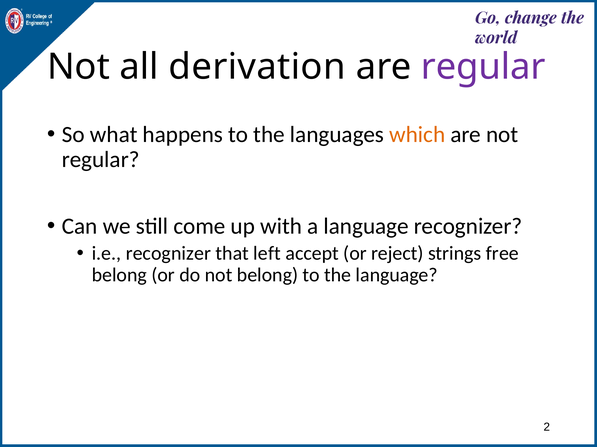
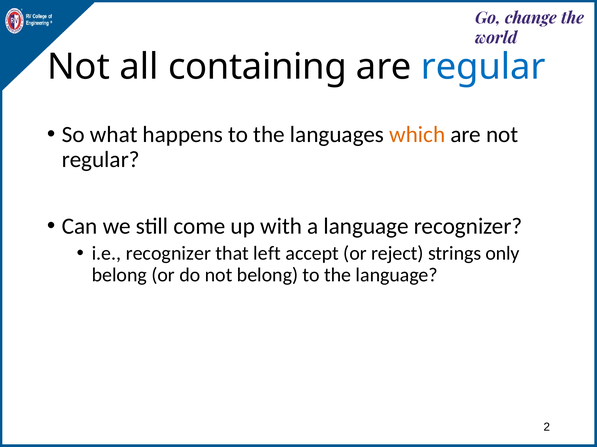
derivation: derivation -> containing (257, 67)
regular colour: purple -> blue (483, 67)
free: free -> only (502, 254)
